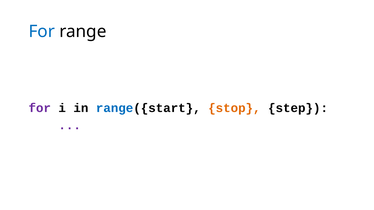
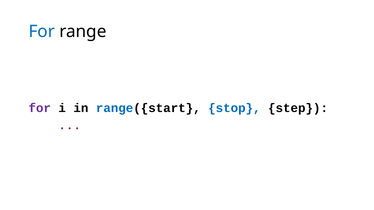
stop colour: orange -> blue (234, 108)
